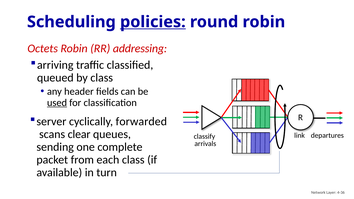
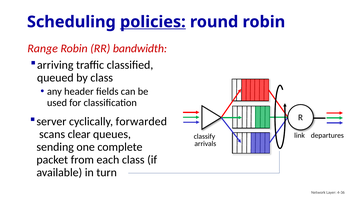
Octets: Octets -> Range (43, 49)
addressing: addressing -> bandwidth (140, 49)
used underline: present -> none (57, 103)
